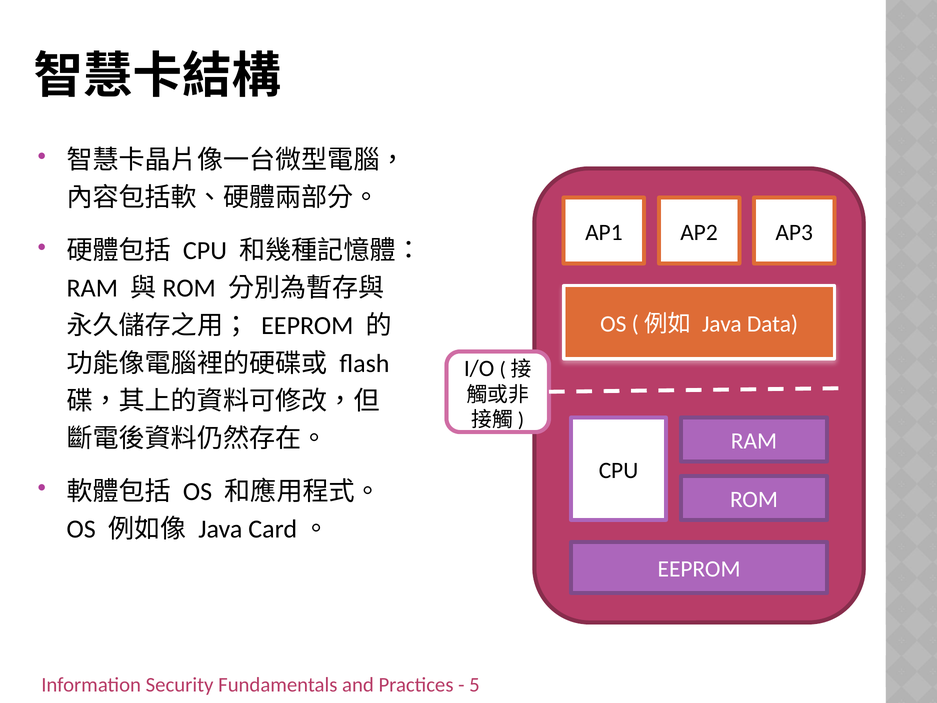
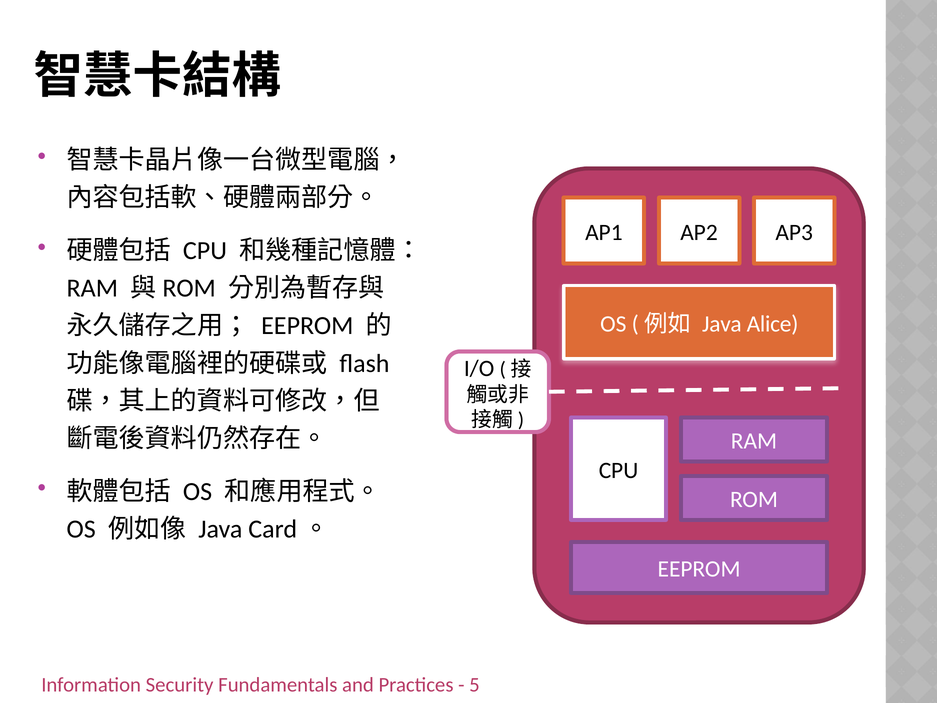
Data: Data -> Alice (772, 324)
